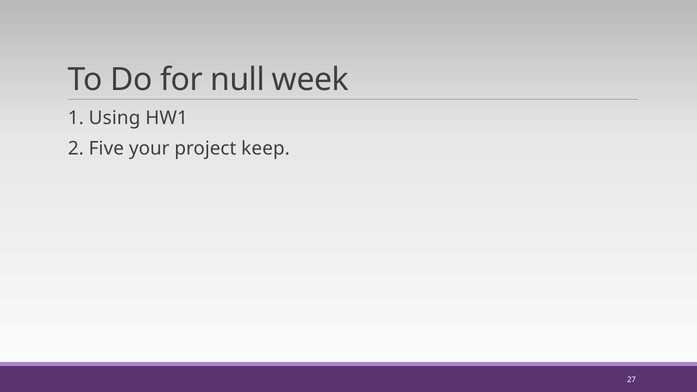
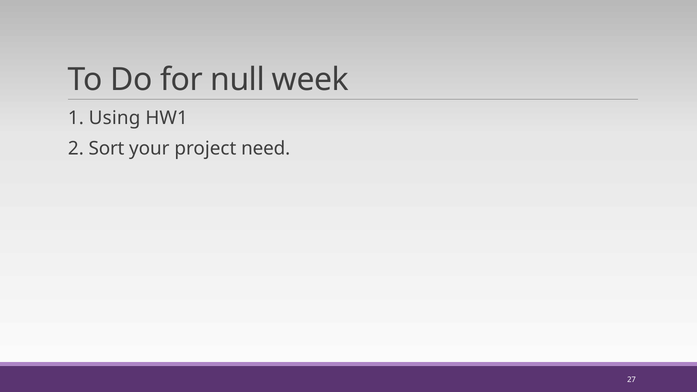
Five: Five -> Sort (107, 149)
keep: keep -> need (266, 149)
